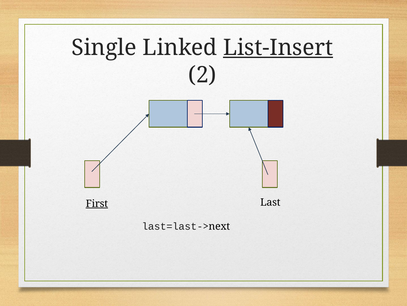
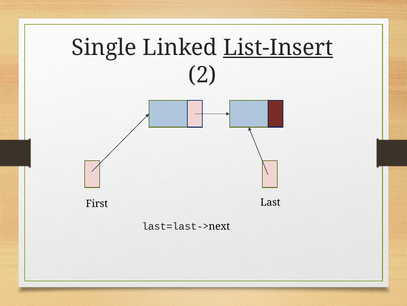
First underline: present -> none (97, 203)
